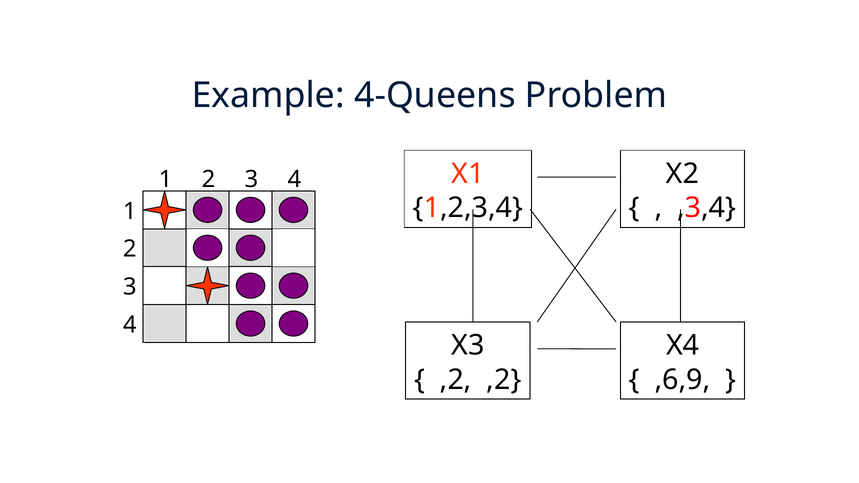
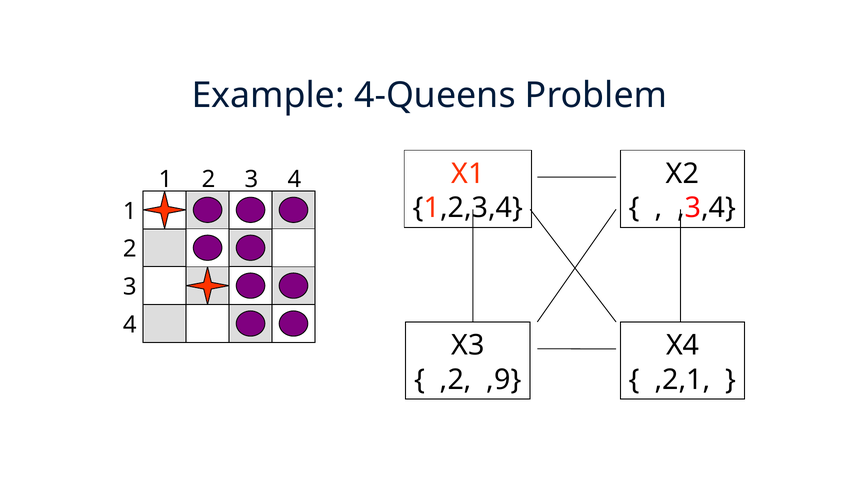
,2 ,2: ,2 -> ,9 (504, 380)
,6,9: ,6,9 -> ,2,1 (683, 380)
